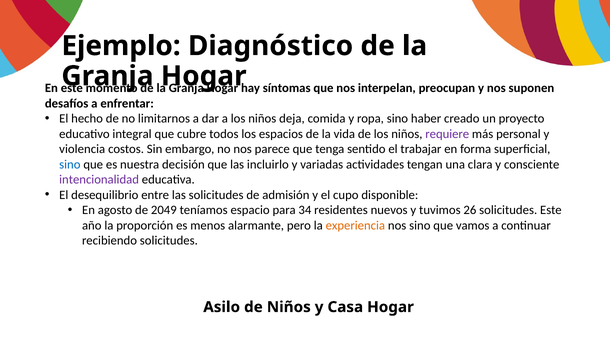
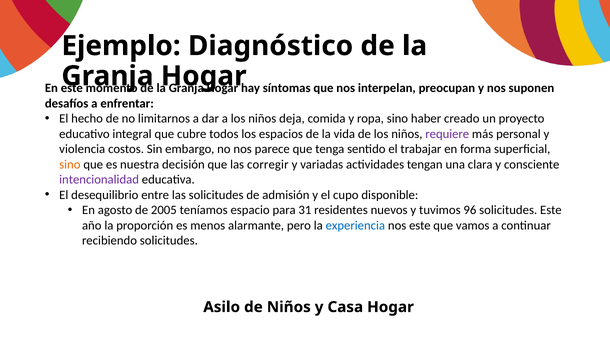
sino colour: blue -> orange (70, 165)
incluirlo: incluirlo -> corregir (268, 165)
2049: 2049 -> 2005 (164, 210)
34: 34 -> 31 (305, 210)
26: 26 -> 96 (470, 210)
experiencia colour: orange -> blue (355, 226)
nos sino: sino -> este (420, 226)
